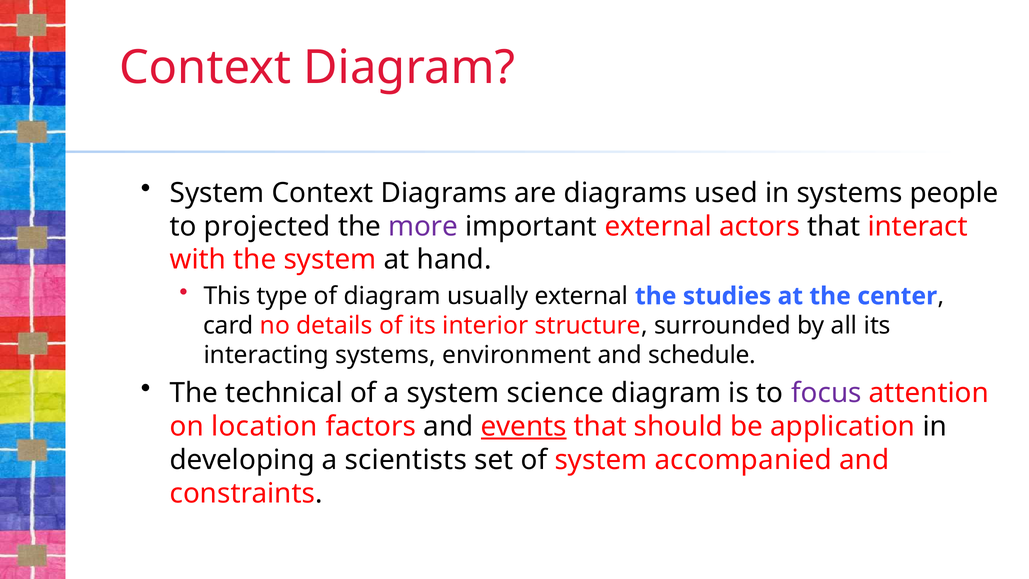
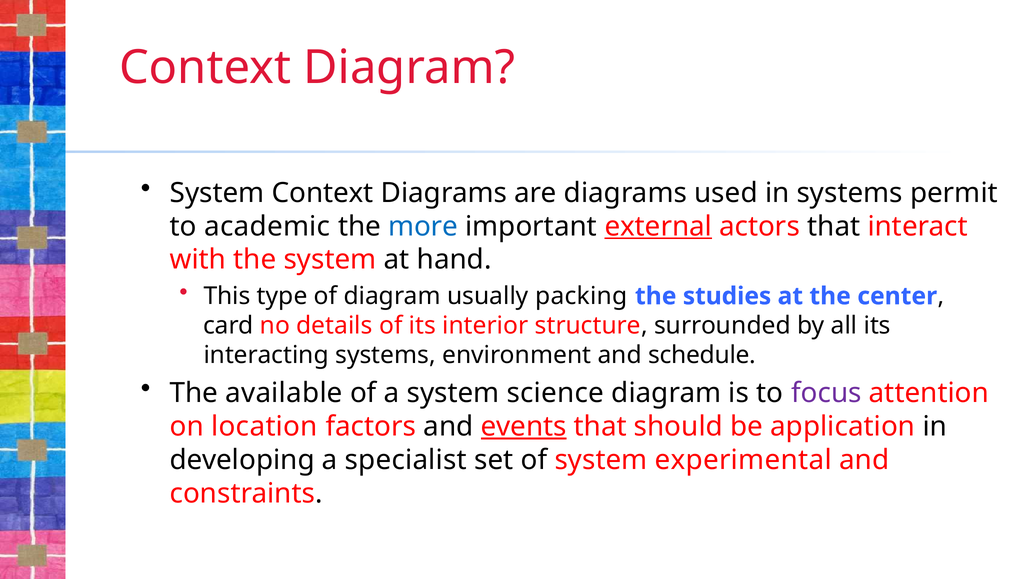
people: people -> permit (954, 193)
projected: projected -> academic (267, 226)
more colour: purple -> blue (423, 226)
external underline: none -> present (658, 226)
usually external: external -> packing (581, 296)
technical: technical -> available (284, 393)
scientists: scientists -> specialist (406, 460)
accompanied: accompanied -> experimental (743, 460)
